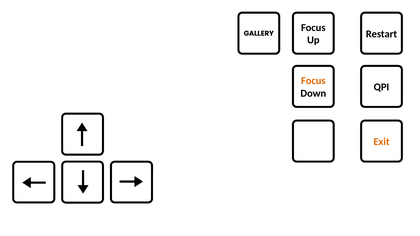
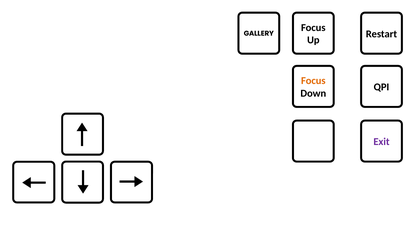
Exit colour: orange -> purple (382, 142)
